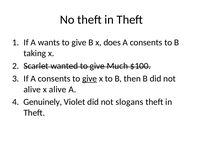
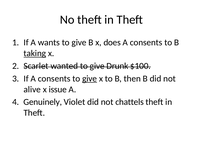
taking underline: none -> present (35, 53)
Much: Much -> Drunk (117, 66)
x alive: alive -> issue (58, 90)
slogans: slogans -> chattels (130, 102)
